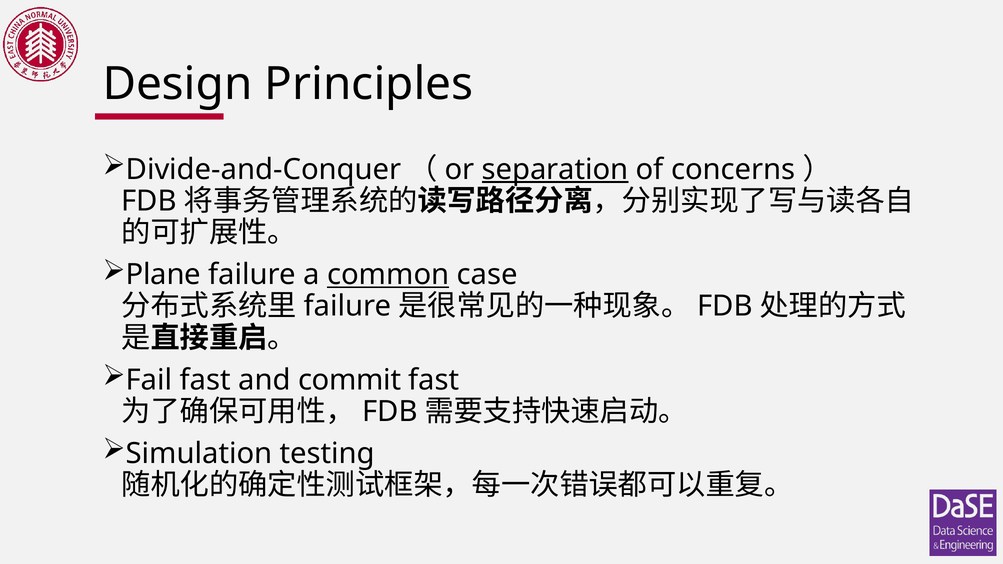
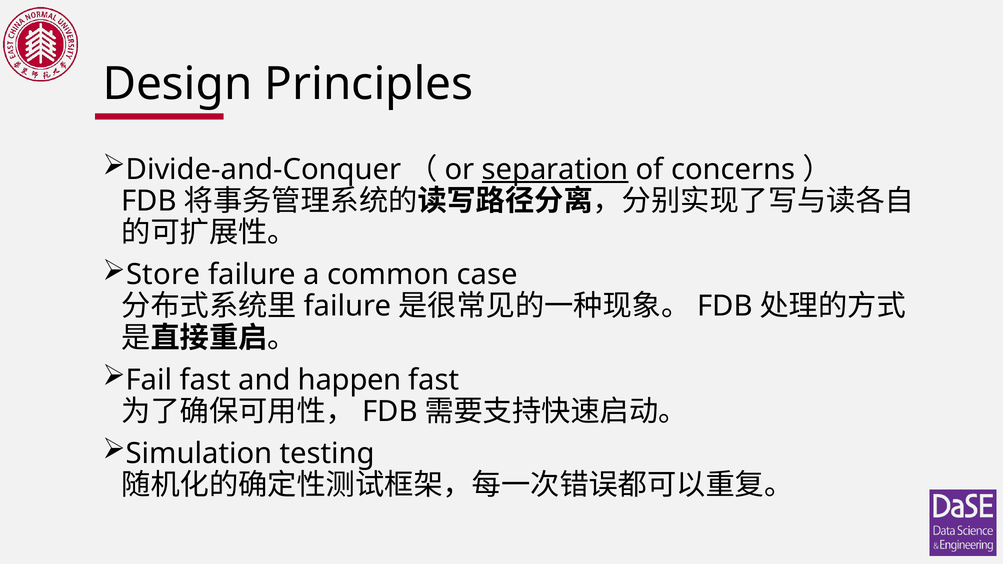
Plane: Plane -> Store (163, 275)
common underline: present -> none (388, 275)
commit: commit -> happen (350, 380)
